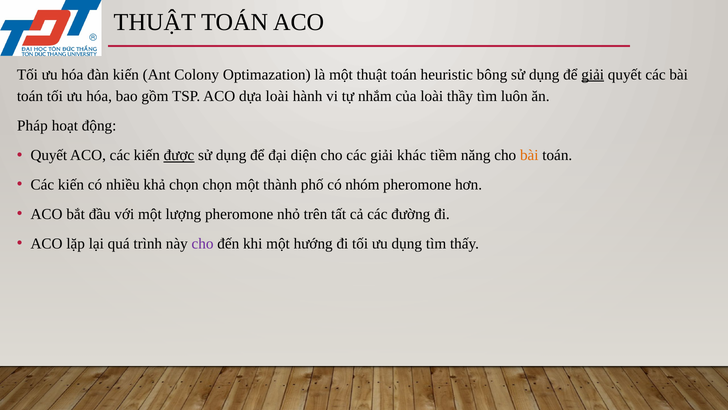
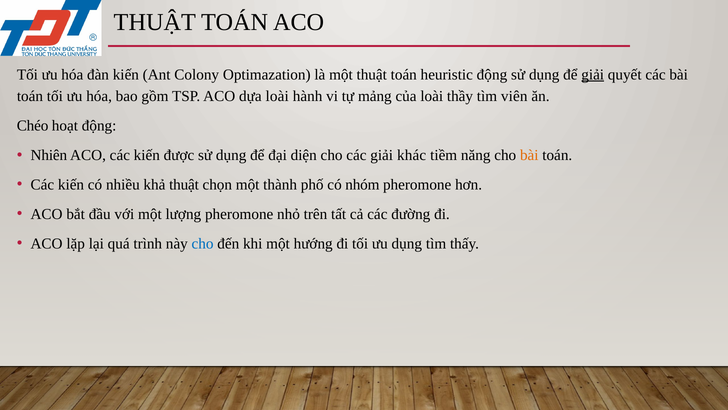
heuristic bông: bông -> động (492, 74)
nhắm: nhắm -> mảng (375, 96)
luôn: luôn -> viên (514, 96)
Pháp: Pháp -> Chéo (33, 126)
Quyết: Quyết -> Nhiên (49, 155)
được underline: present -> none (179, 155)
khả chọn: chọn -> thuật (184, 185)
cho colour: purple -> blue (203, 243)
